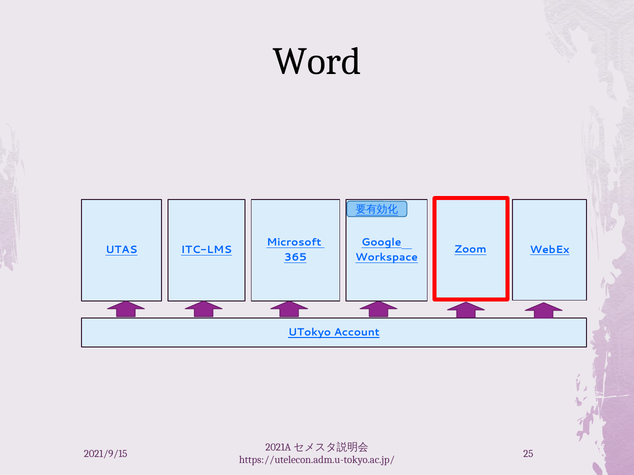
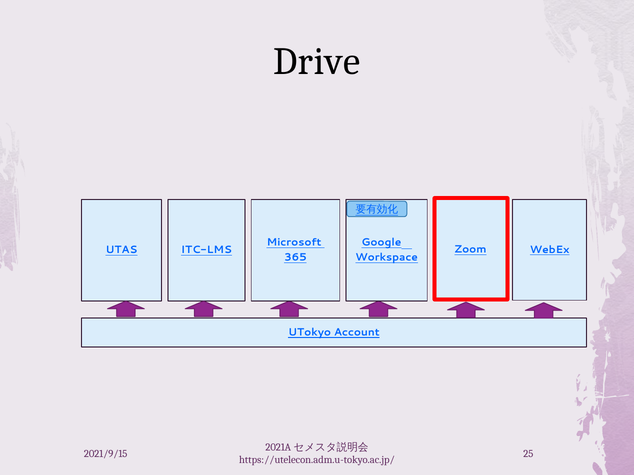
Word: Word -> Drive (317, 61)
